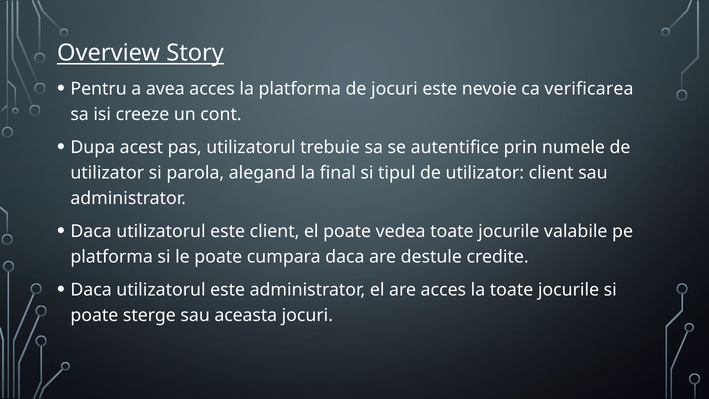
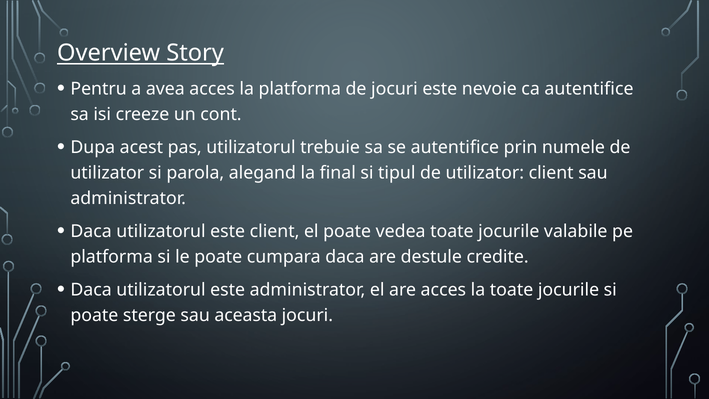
ca verificarea: verificarea -> autentifice (589, 89)
